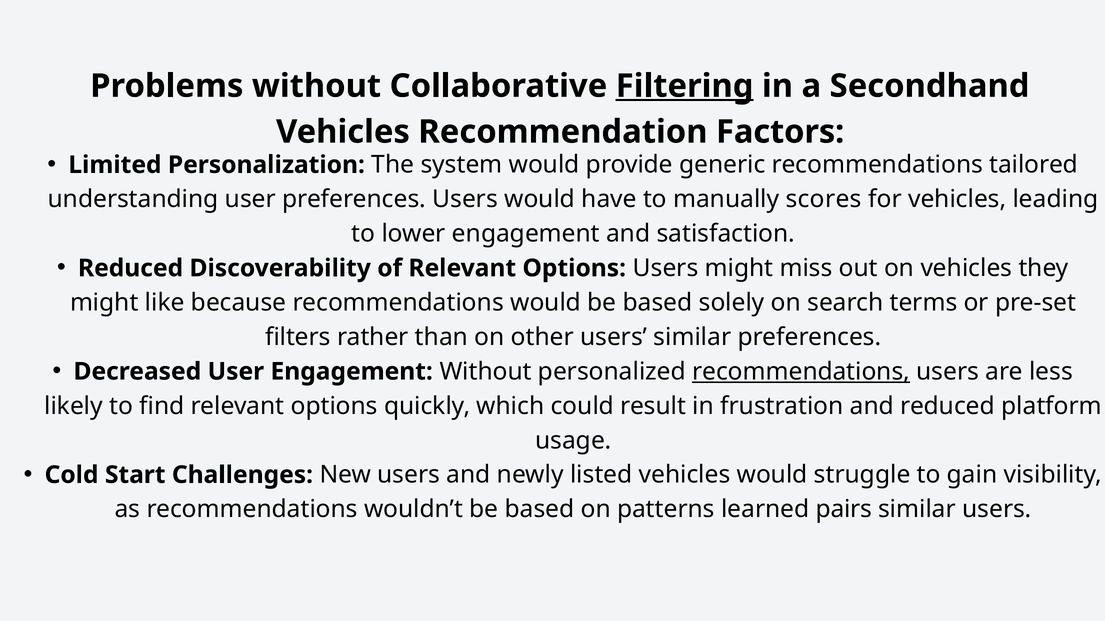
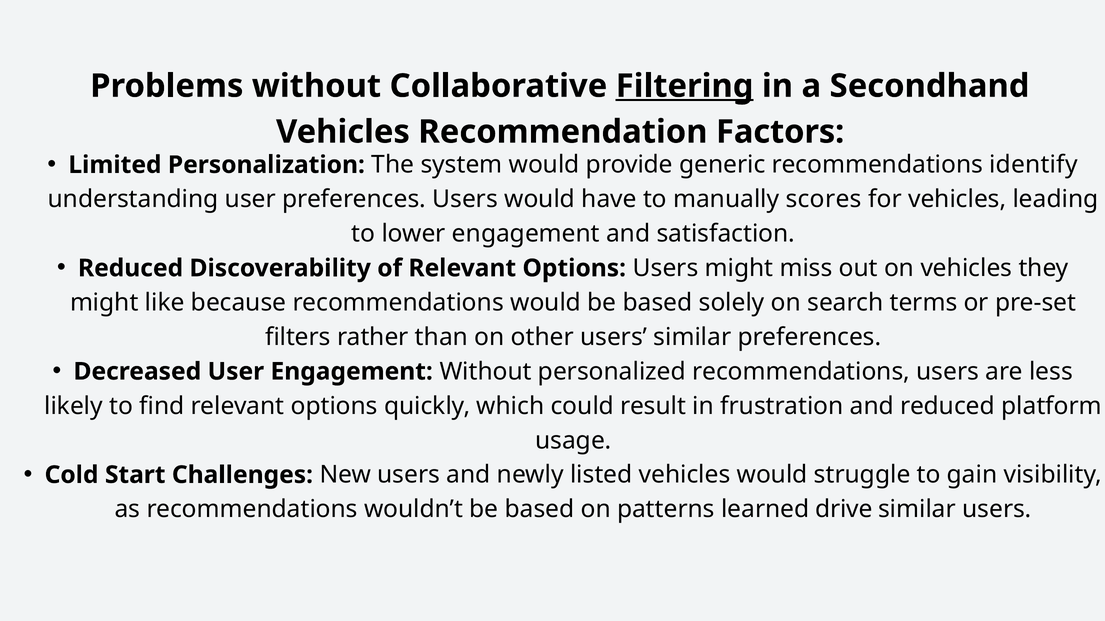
tailored: tailored -> identify (1034, 165)
recommendations underline: present -> none (801, 372)
pairs: pairs -> drive (844, 510)
